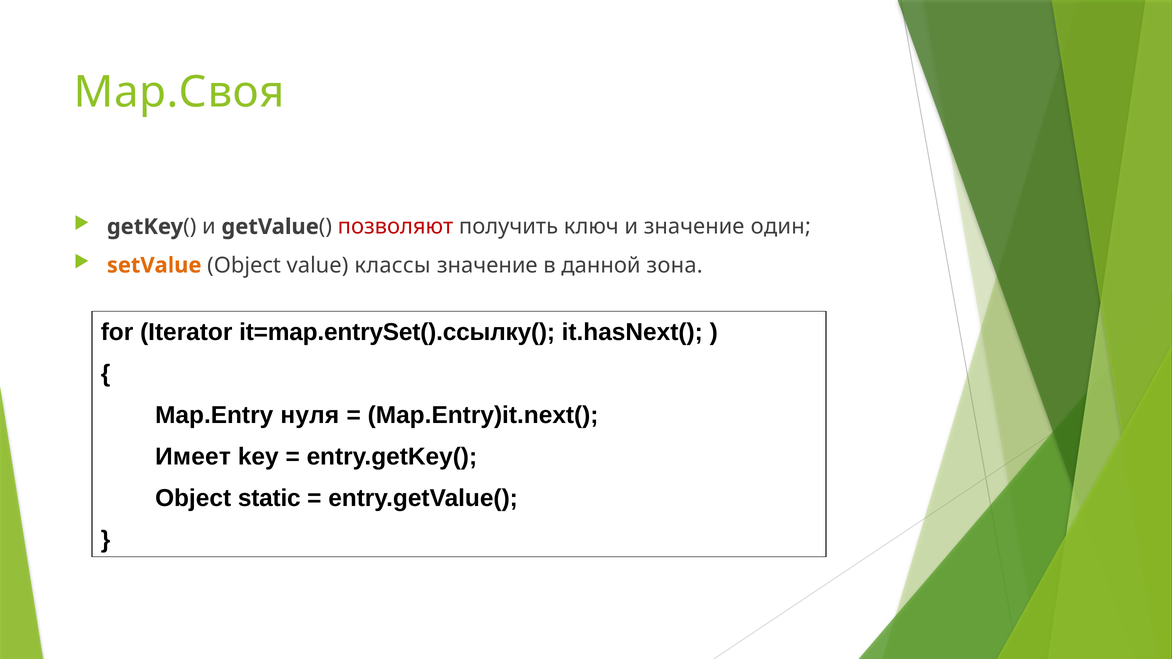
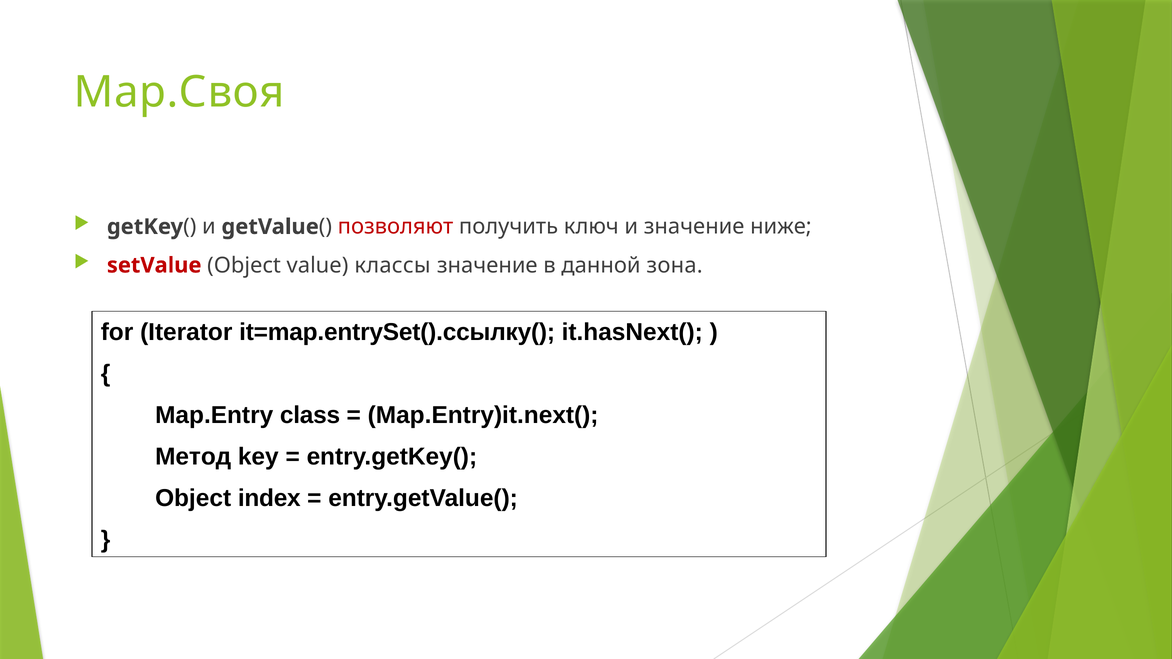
один: один -> ниже (781, 227)
setValue colour: orange -> red (154, 265)
нуля: нуля -> class (310, 415)
Имеет: Имеет -> Метод (193, 457)
static: static -> index (269, 498)
